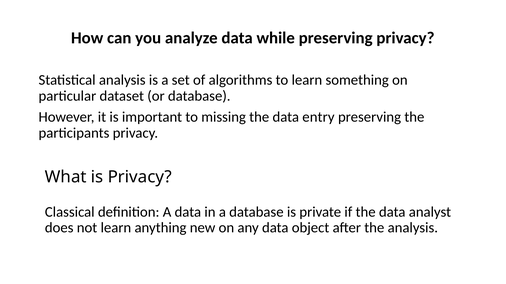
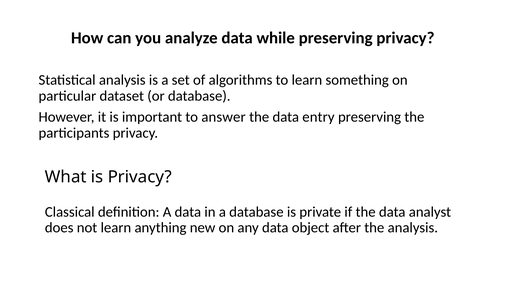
missing: missing -> answer (224, 117)
